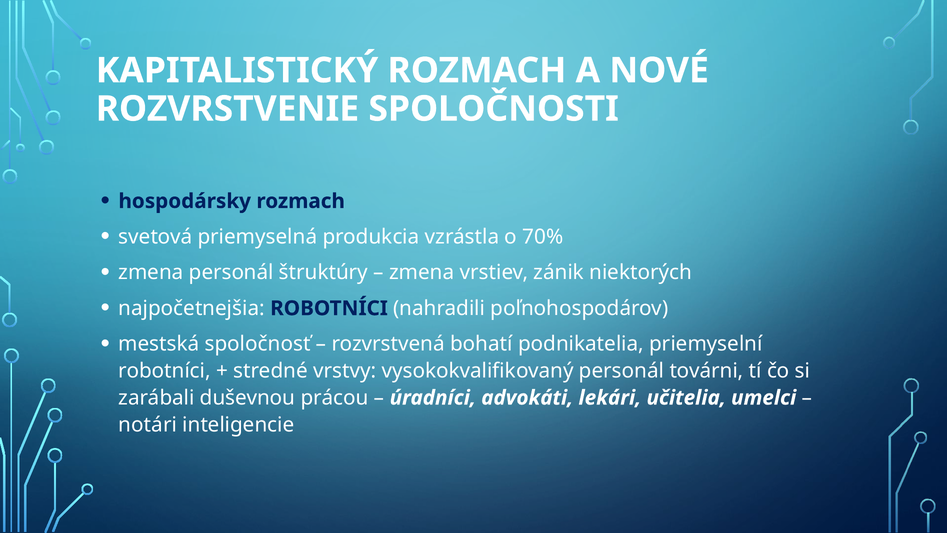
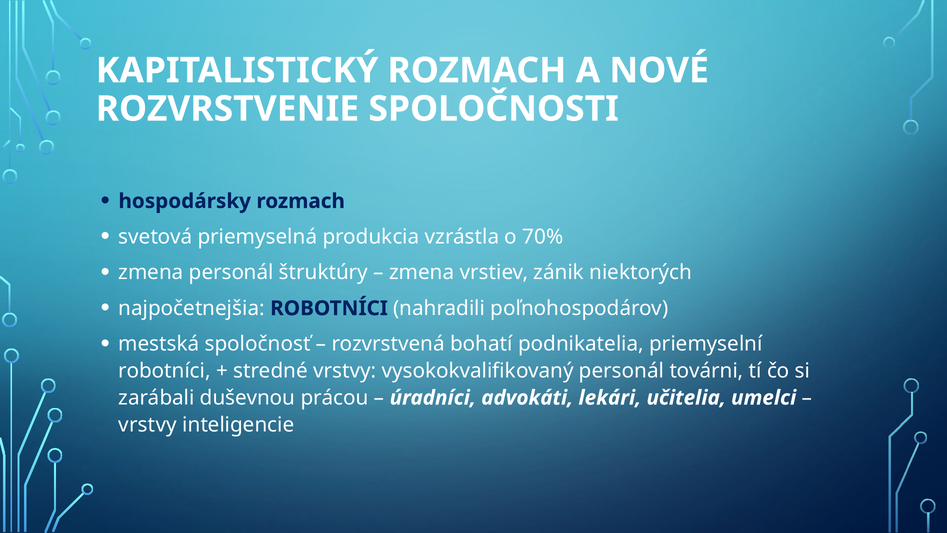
notári: notári -> vrstvy (148, 424)
